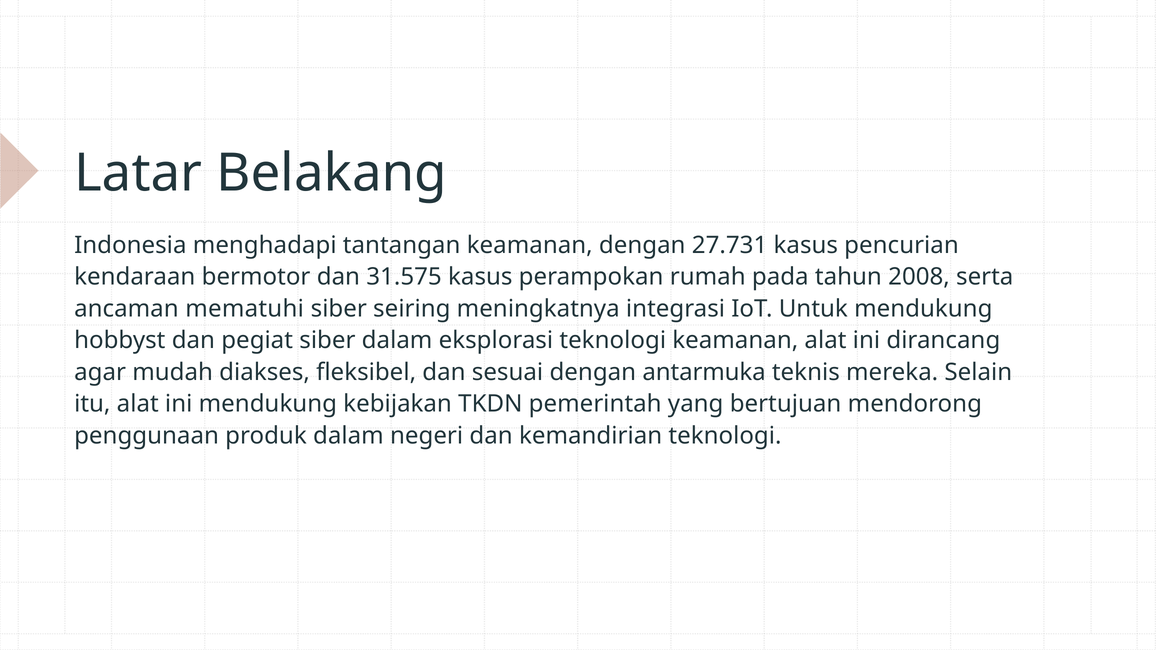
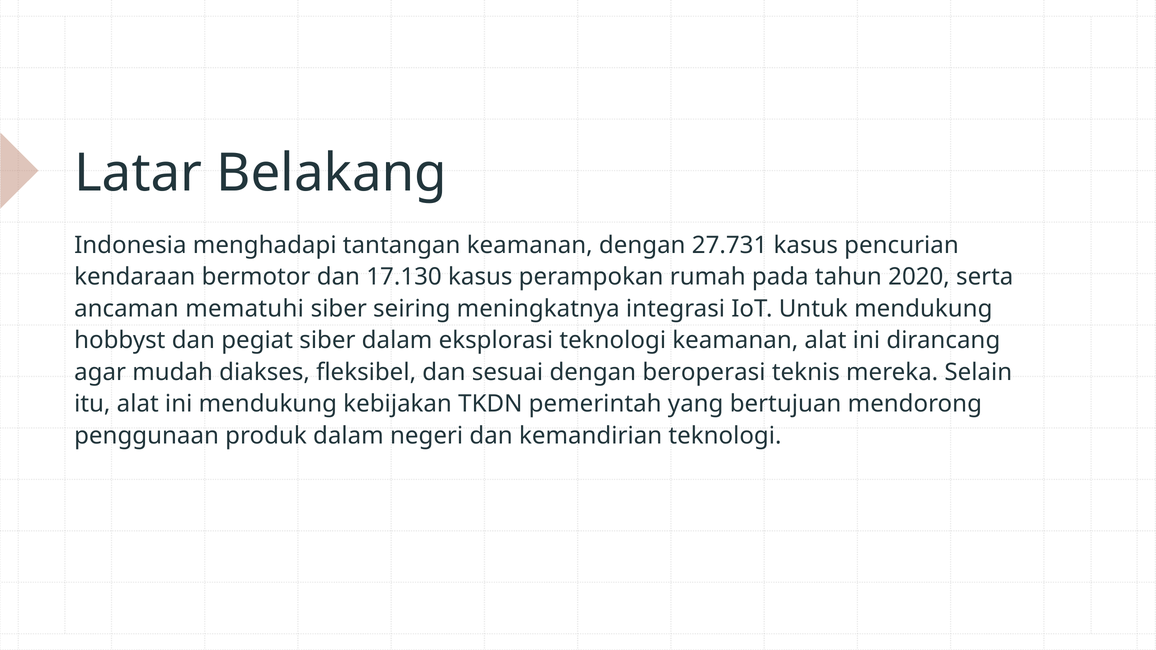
31.575: 31.575 -> 17.130 (404, 277)
2008: 2008 -> 2020 (919, 277)
antarmuka: antarmuka -> beroperasi (704, 372)
